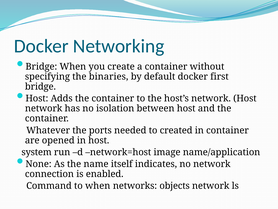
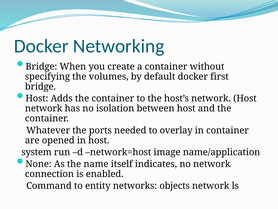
binaries: binaries -> volumes (109, 76)
created: created -> overlay (176, 130)
to when: when -> entity (98, 185)
